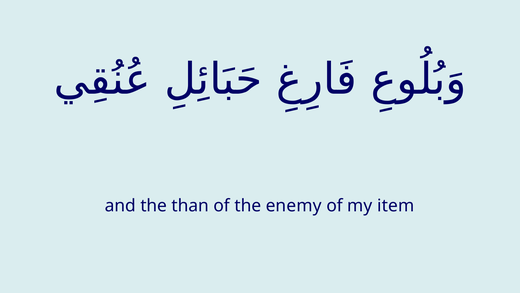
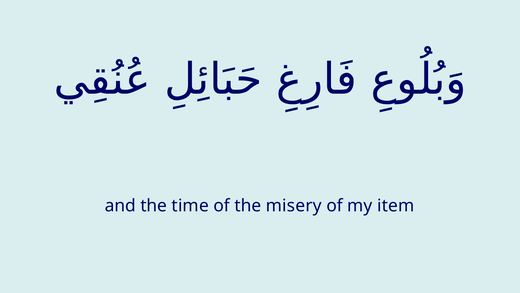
than: than -> time (190, 205)
enemy: enemy -> misery (294, 205)
